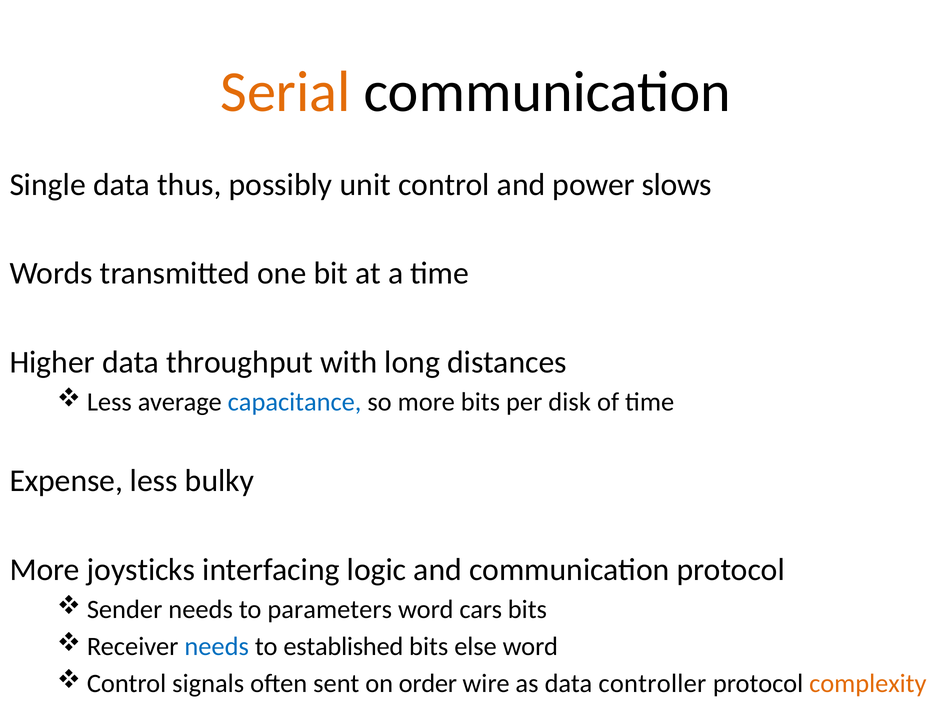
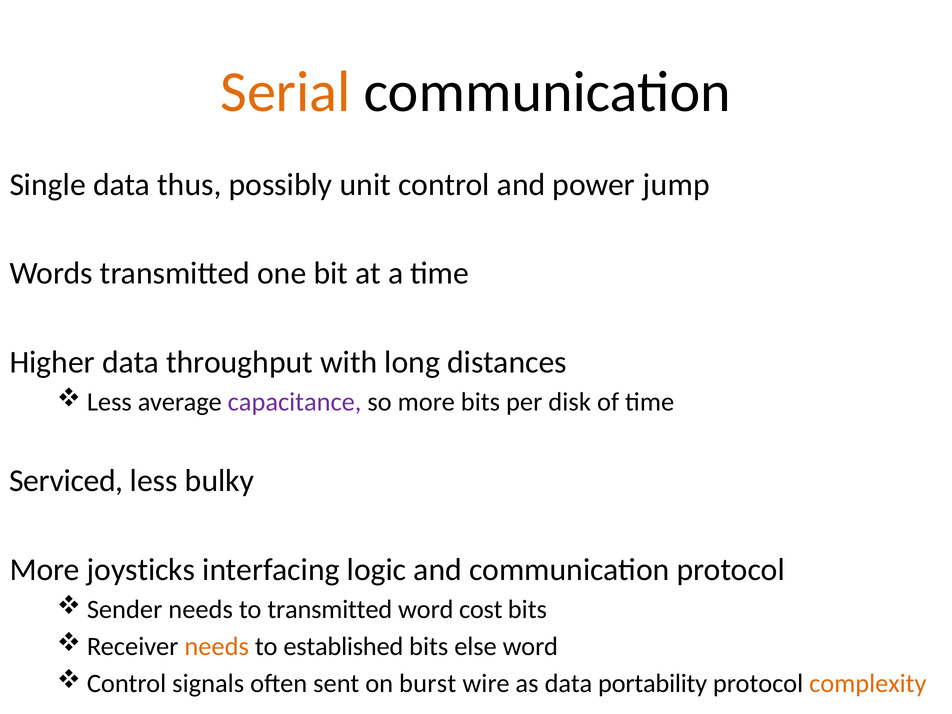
slows: slows -> jump (676, 185)
capacitance colour: blue -> purple (295, 402)
Expense: Expense -> Serviced (66, 481)
to parameters: parameters -> transmitted (330, 610)
cars: cars -> cost (481, 610)
needs colour: blue -> orange (217, 647)
order: order -> burst (428, 684)
controller: controller -> portability (653, 684)
